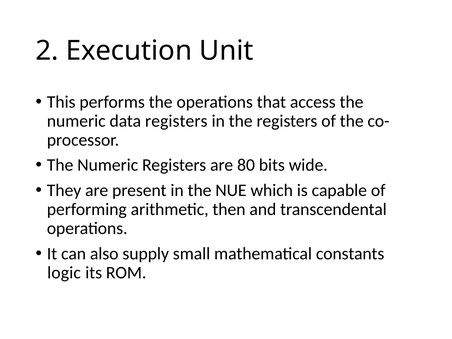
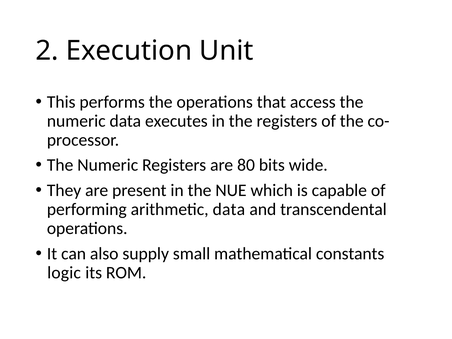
data registers: registers -> executes (176, 121)
arithmetic then: then -> data (229, 209)
